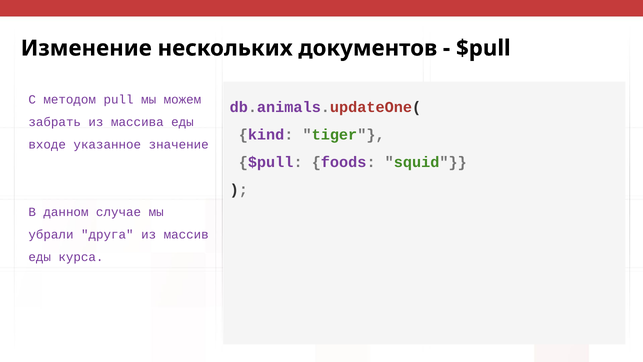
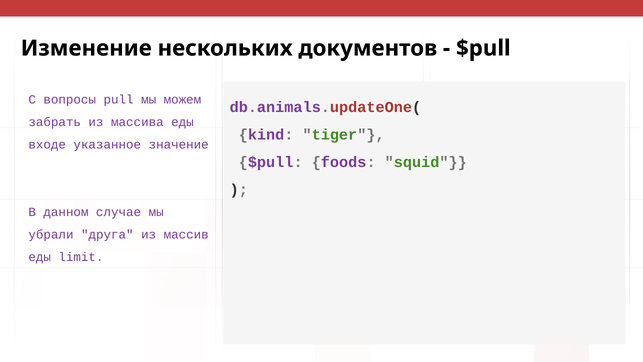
методом: методом -> вопросы (70, 99)
курса: курса -> limit (81, 257)
